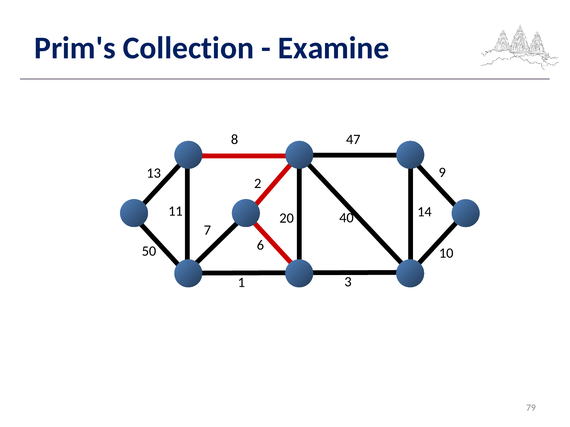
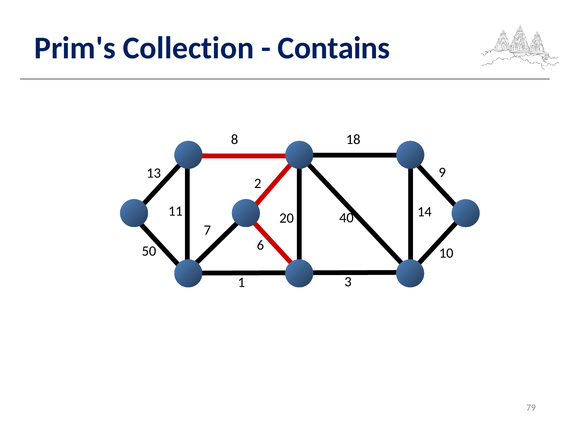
Examine: Examine -> Contains (334, 48)
47: 47 -> 18 (353, 139)
